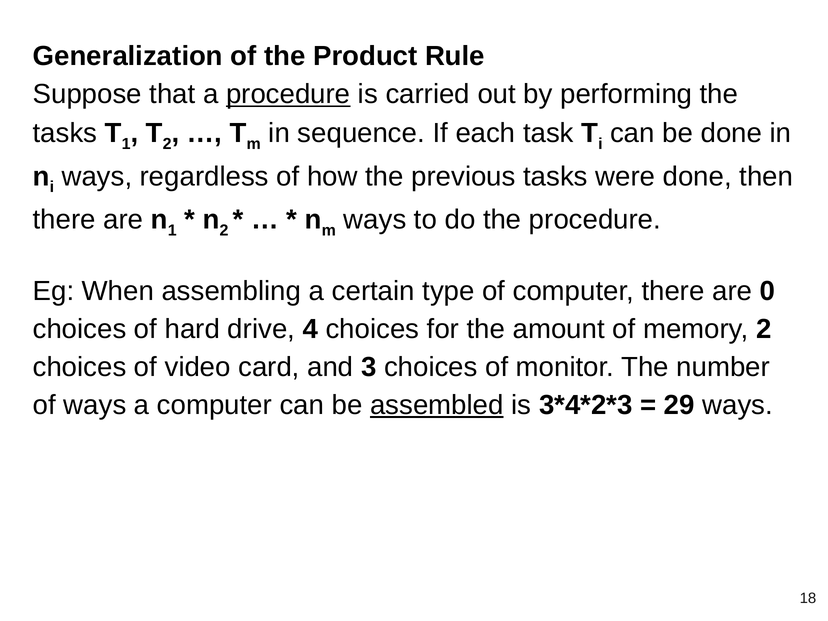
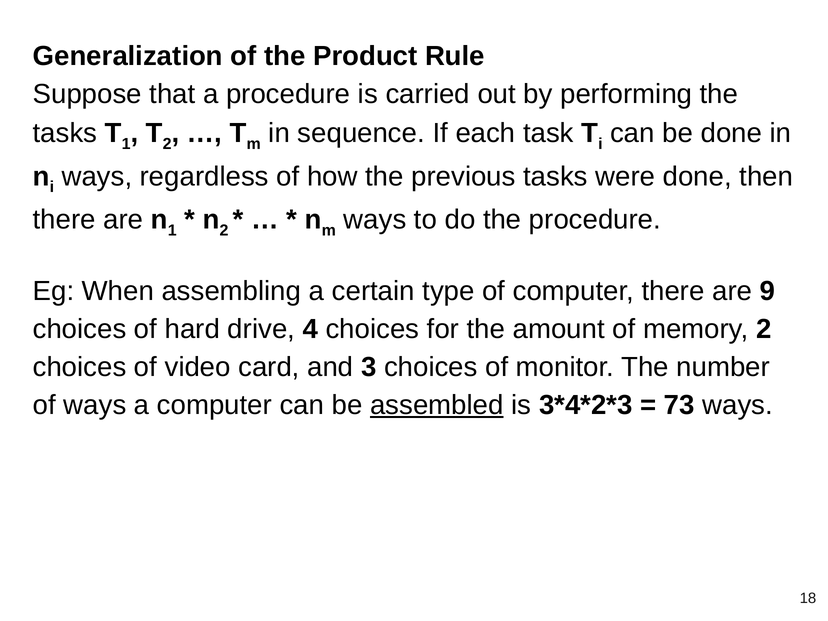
procedure underline: present -> none (288, 94)
0: 0 -> 9 (768, 291)
29: 29 -> 73 (679, 405)
